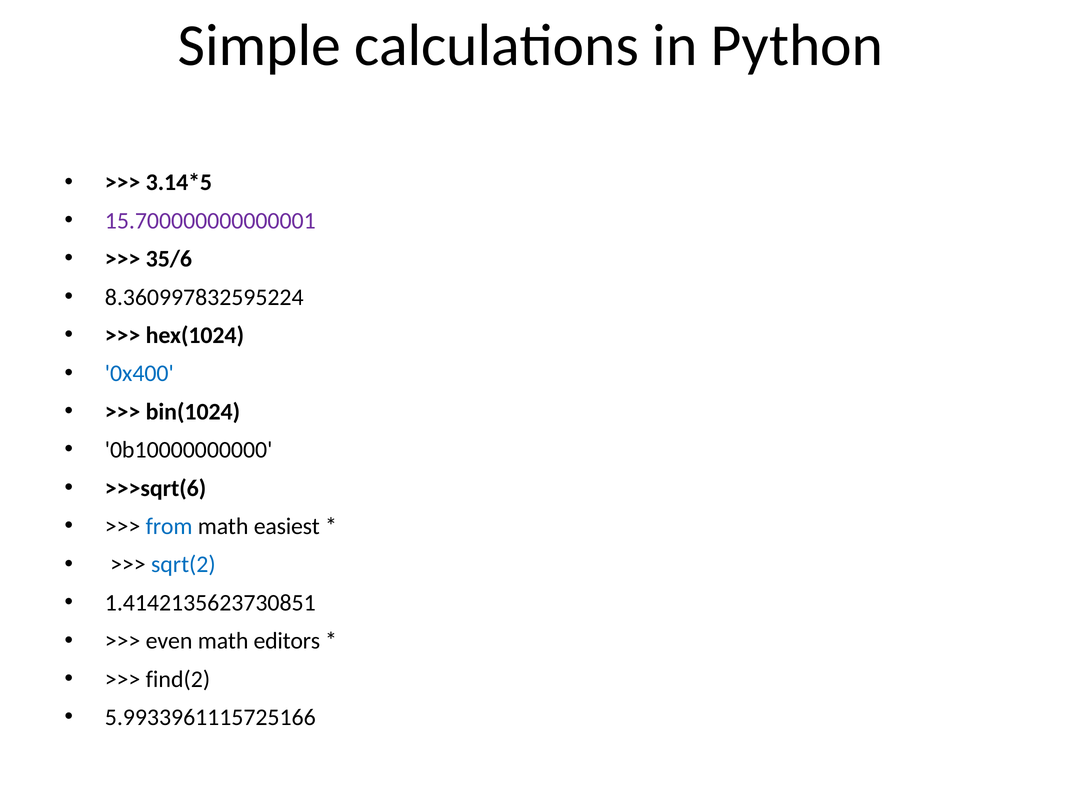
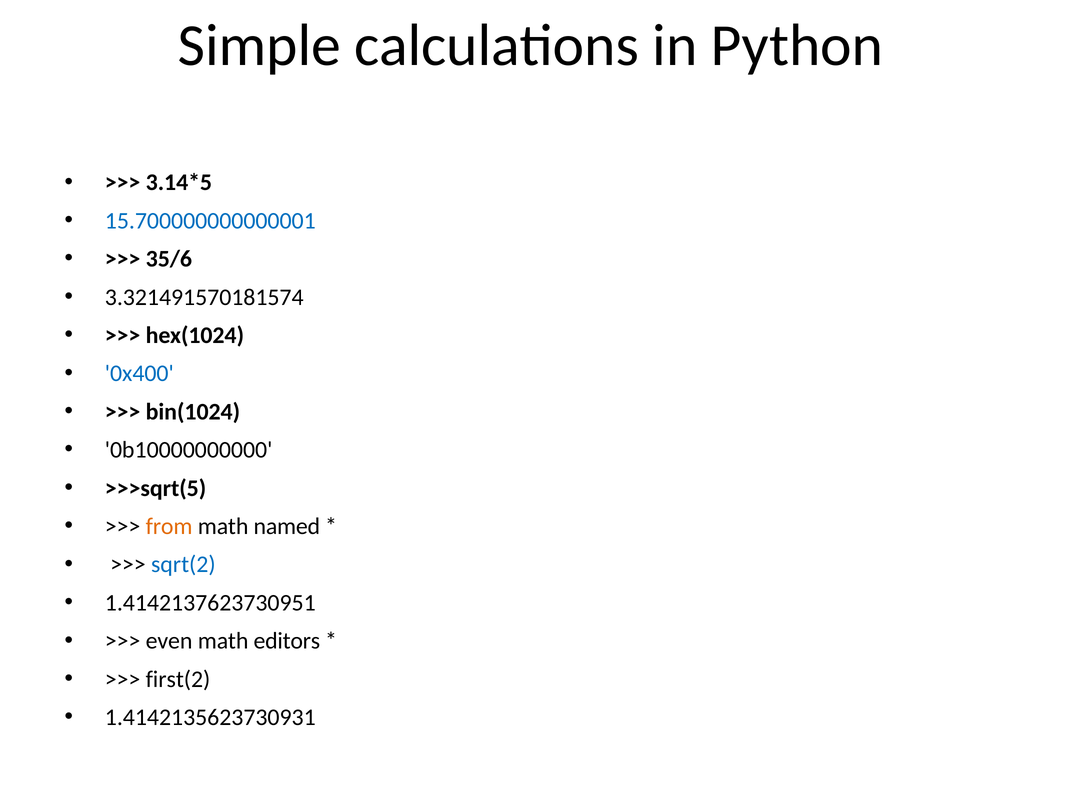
15.700000000000001 colour: purple -> blue (210, 221)
8.360997832595224: 8.360997832595224 -> 3.321491570181574 (204, 297)
>>>sqrt(6: >>>sqrt(6 -> >>>sqrt(5 (156, 488)
from colour: blue -> orange (169, 527)
easiest: easiest -> named (287, 527)
1.4142135623730851: 1.4142135623730851 -> 1.4142137623730951 (210, 603)
find(2: find(2 -> first(2 (178, 679)
5.9933961115725166: 5.9933961115725166 -> 1.4142135623730931 (210, 718)
